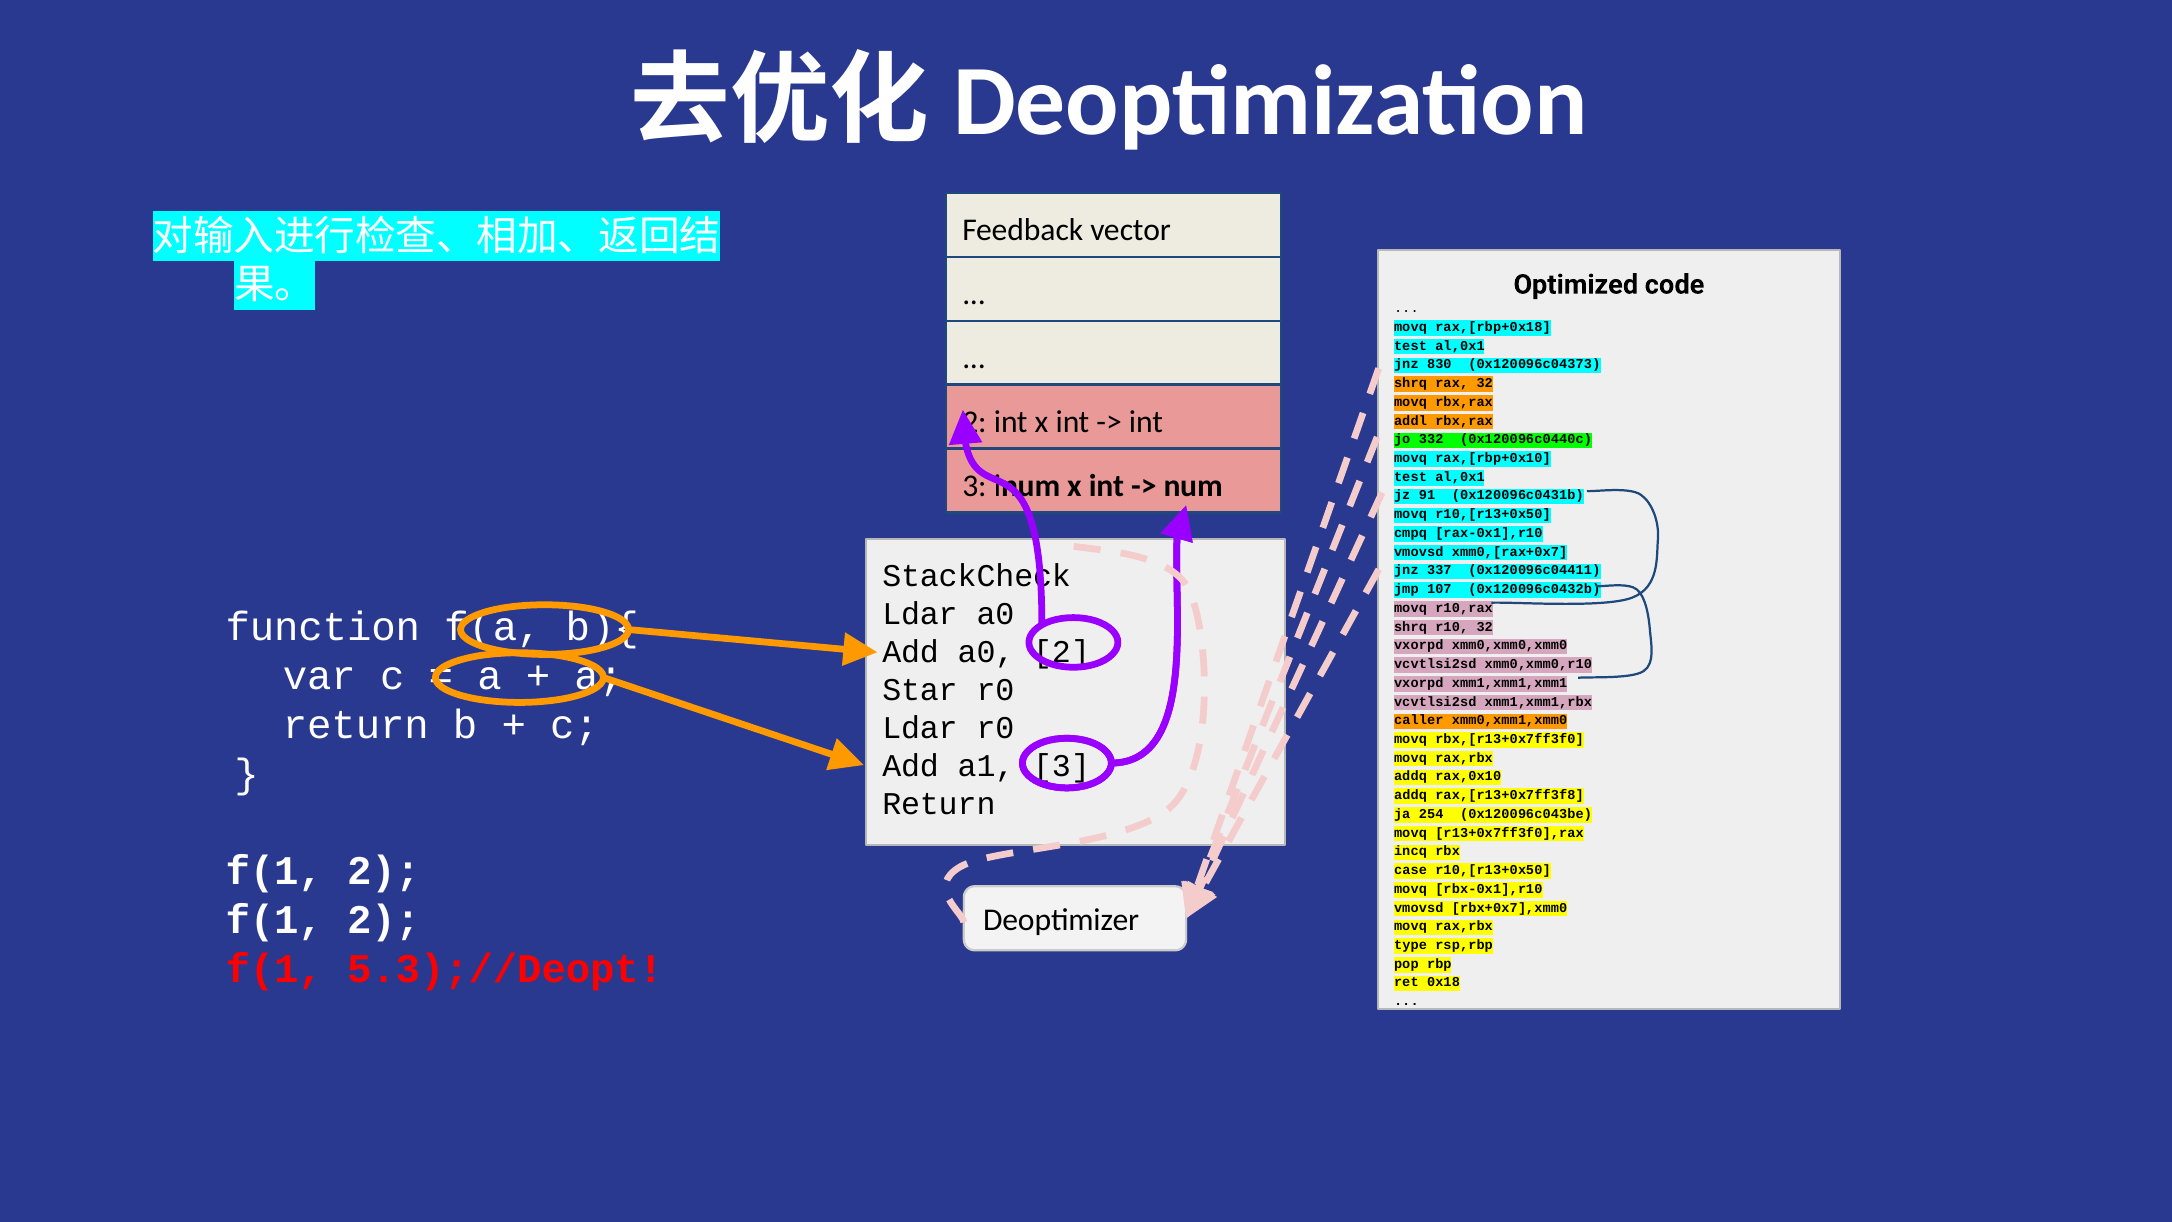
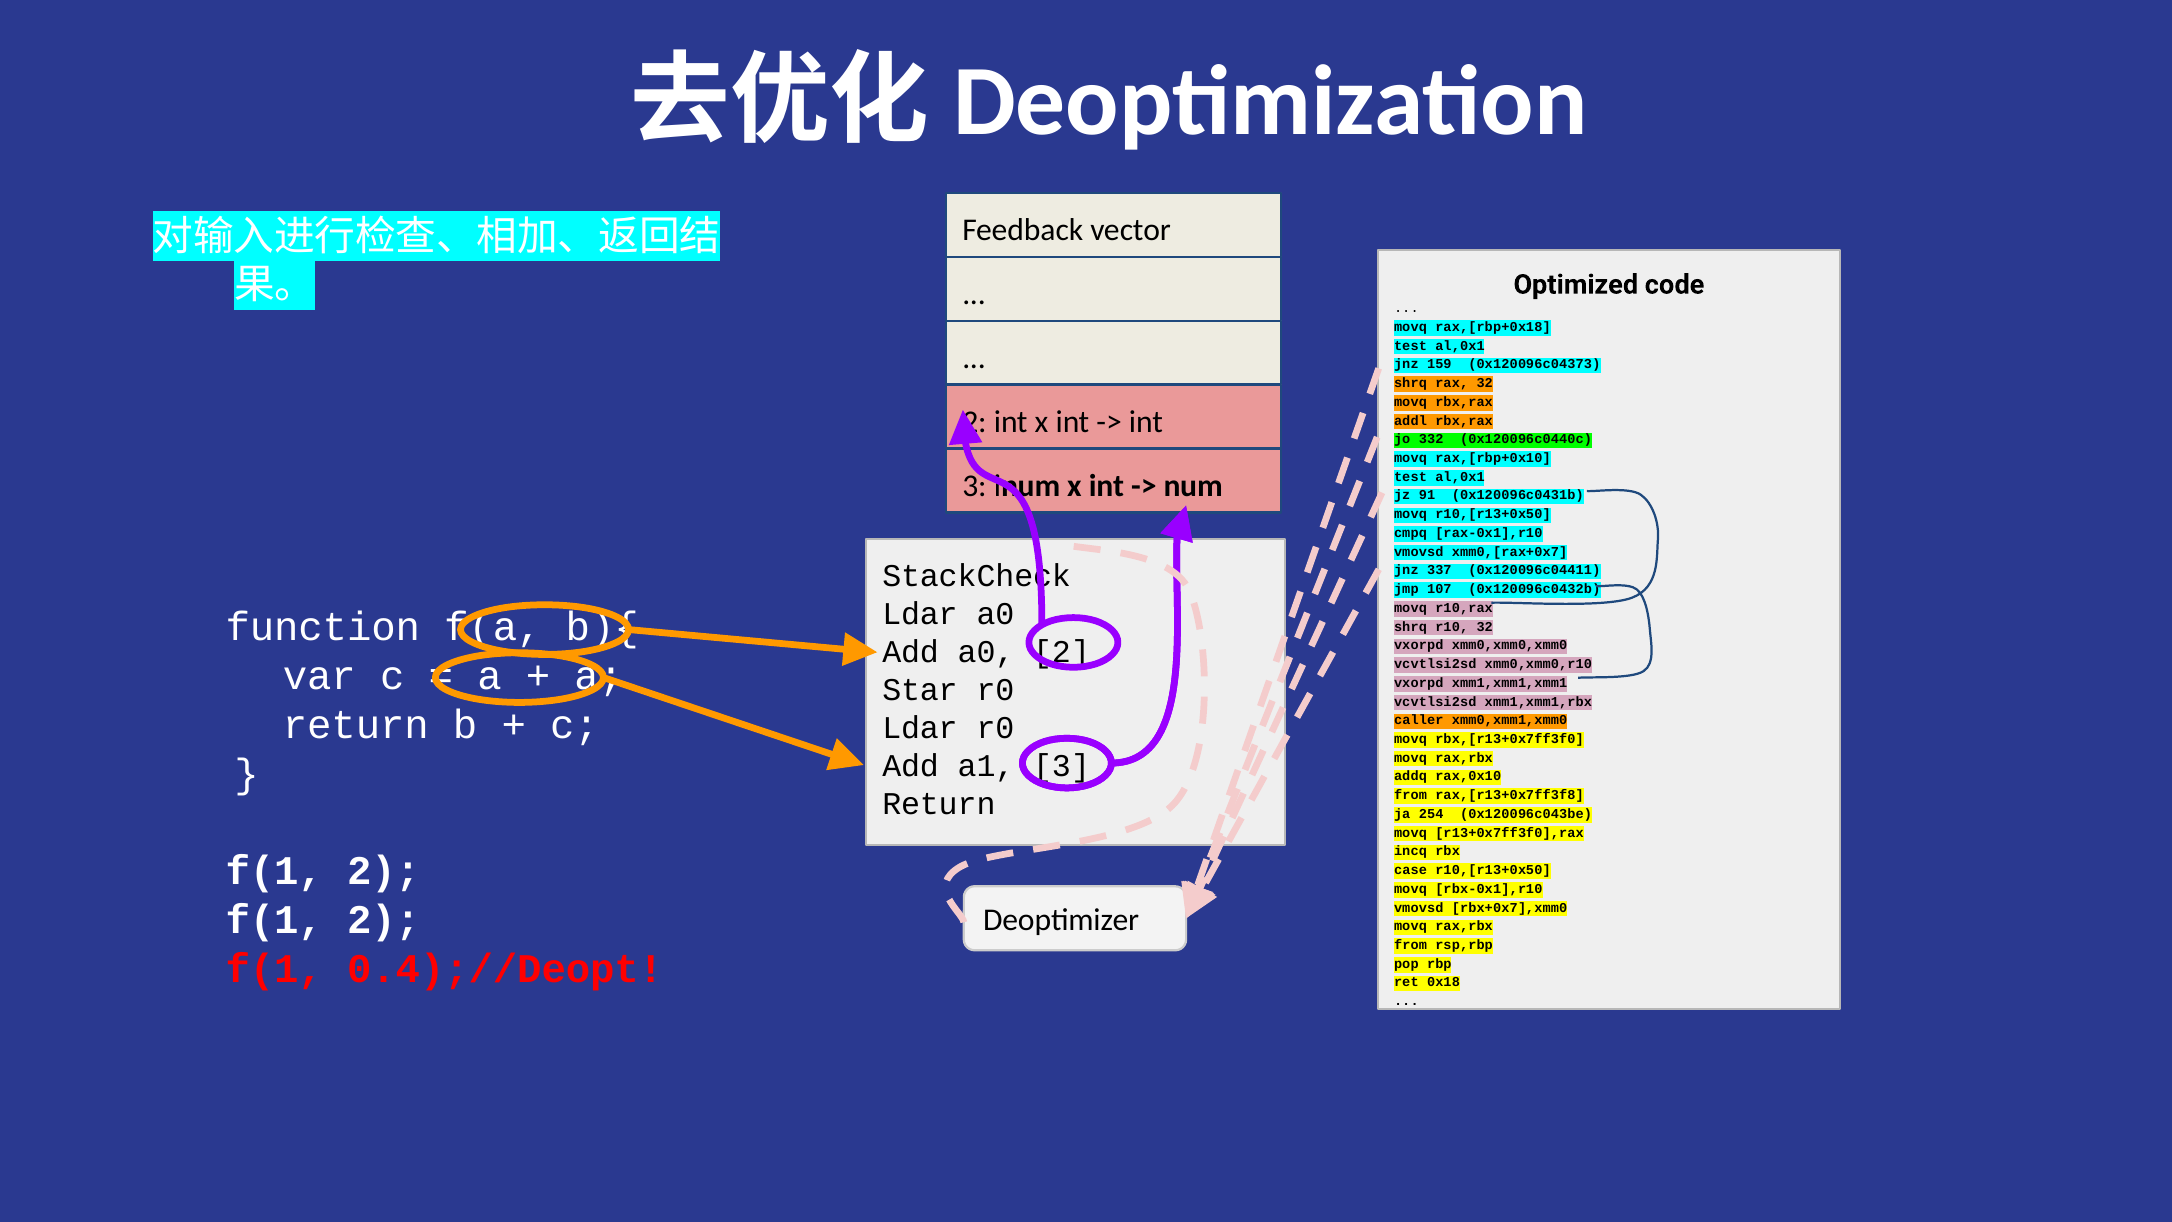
830: 830 -> 159 (1439, 364)
addq: addq -> from (1411, 795)
type: type -> from (1411, 945)
5.3);//Deopt: 5.3);//Deopt -> 0.4);//Deopt (505, 969)
